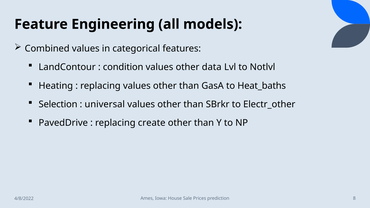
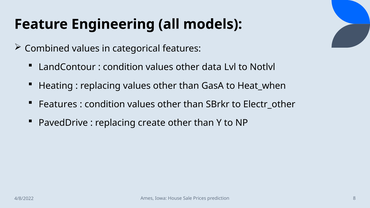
Heat_baths: Heat_baths -> Heat_when (262, 86)
Selection: Selection -> Features (58, 104)
universal: universal -> condition (105, 104)
